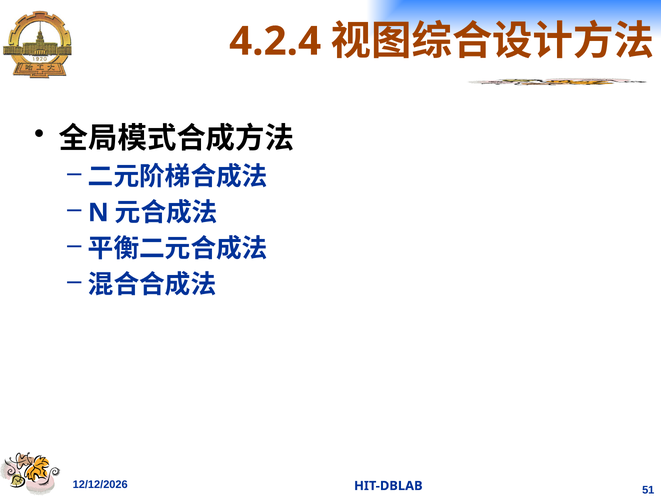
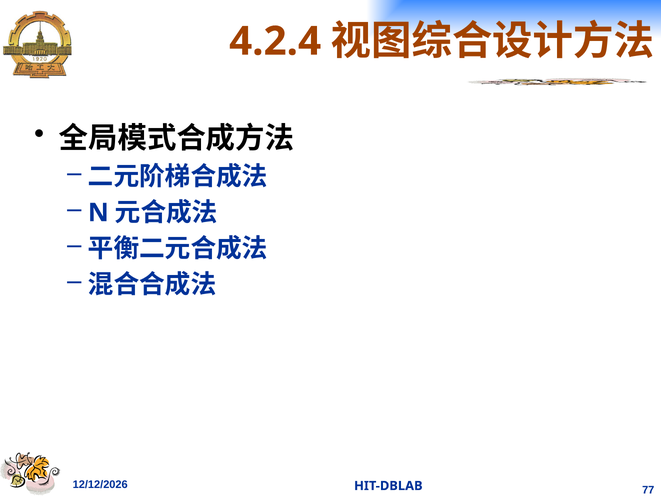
51: 51 -> 77 (648, 490)
